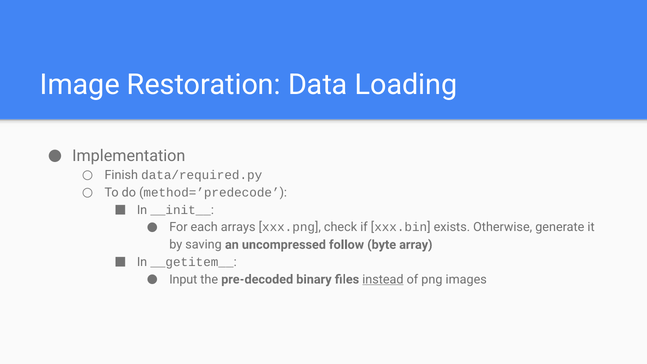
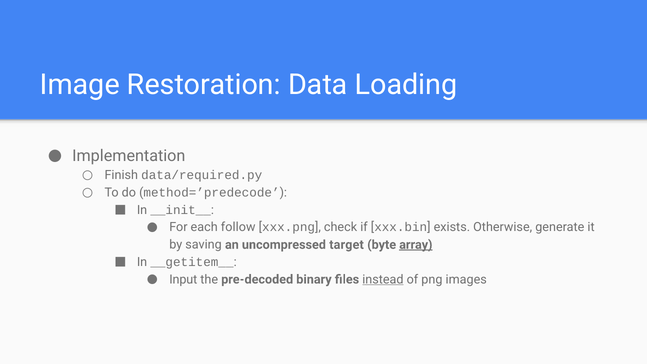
arrays: arrays -> follow (238, 227)
follow: follow -> target (347, 245)
array underline: none -> present (416, 245)
